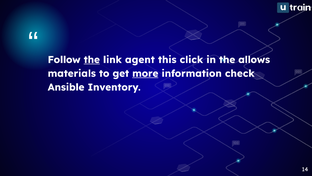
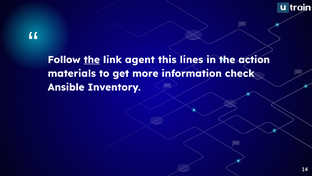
click: click -> lines (191, 60)
allows: allows -> action (254, 60)
more underline: present -> none (145, 73)
